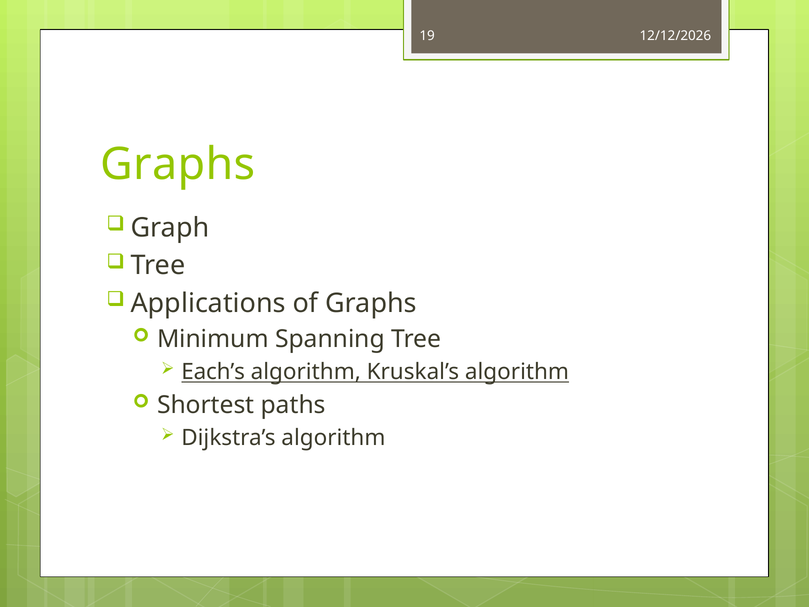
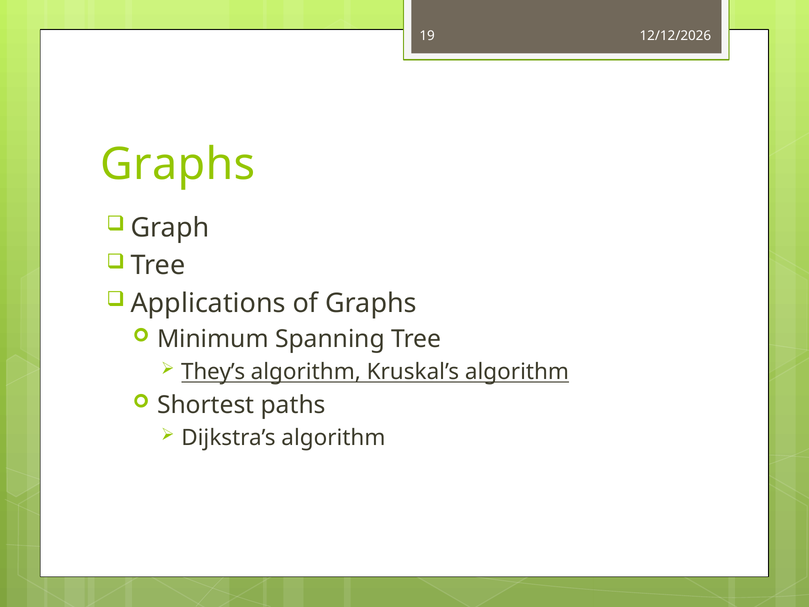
Each’s: Each’s -> They’s (213, 372)
